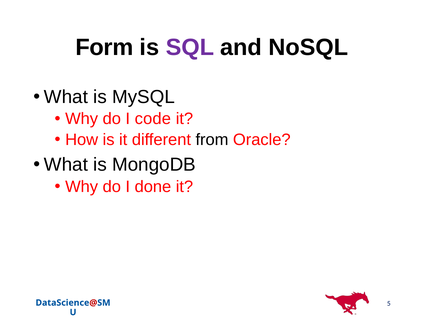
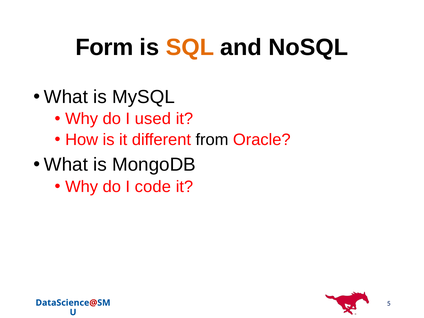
SQL colour: purple -> orange (190, 47)
code: code -> used (153, 119)
done: done -> code (153, 187)
